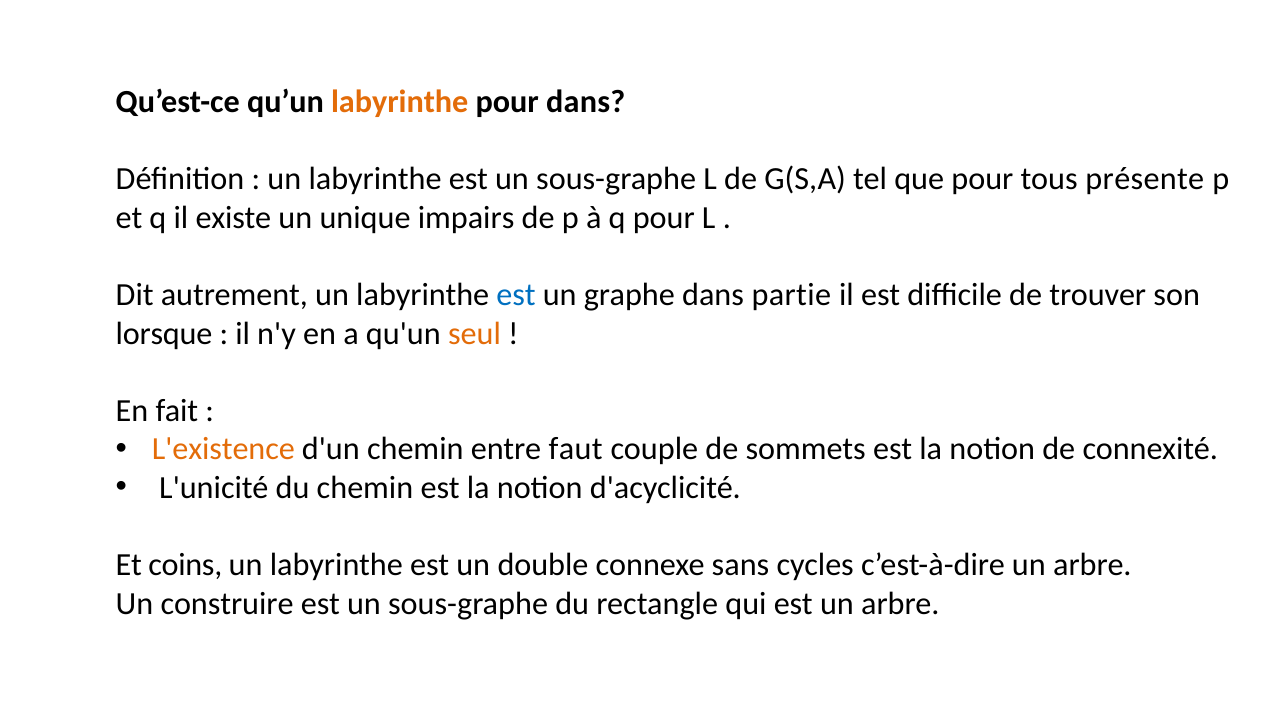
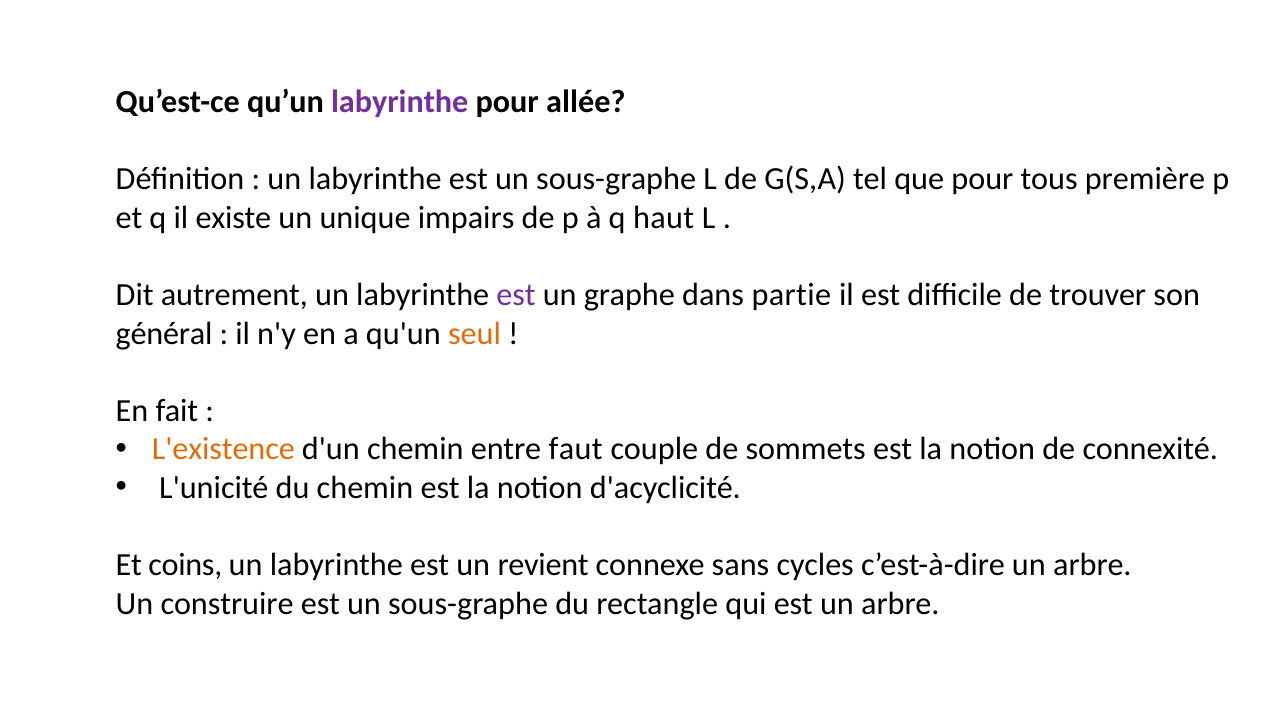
labyrinthe colour: orange -> purple (400, 102)
pour dans: dans -> allée (586, 102)
présente: présente -> première (1145, 179)
q pour: pour -> haut (664, 218)
est colour: blue -> purple (516, 295)
lorsque: lorsque -> général (164, 334)
double: double -> revient (543, 566)
